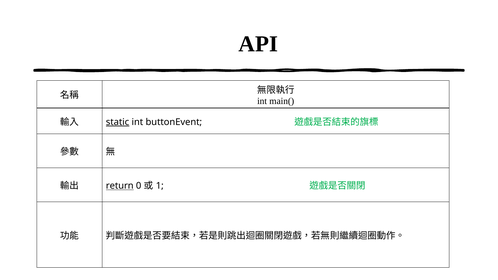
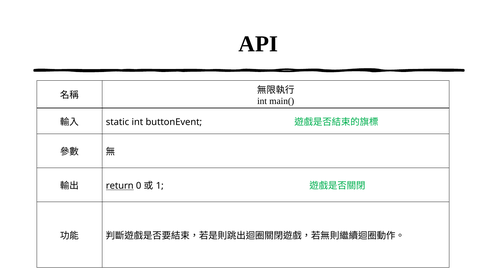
static underline: present -> none (118, 122)
